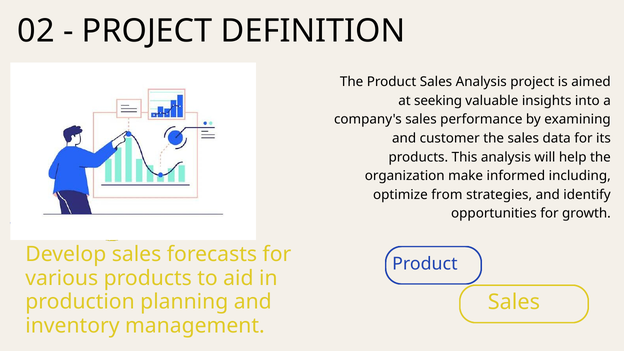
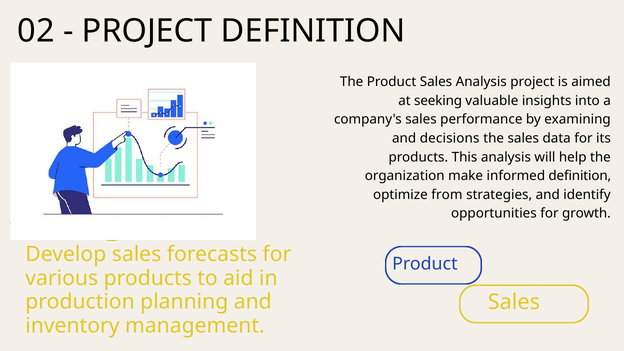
customer: customer -> decisions (450, 138)
informed including: including -> definition (580, 176)
